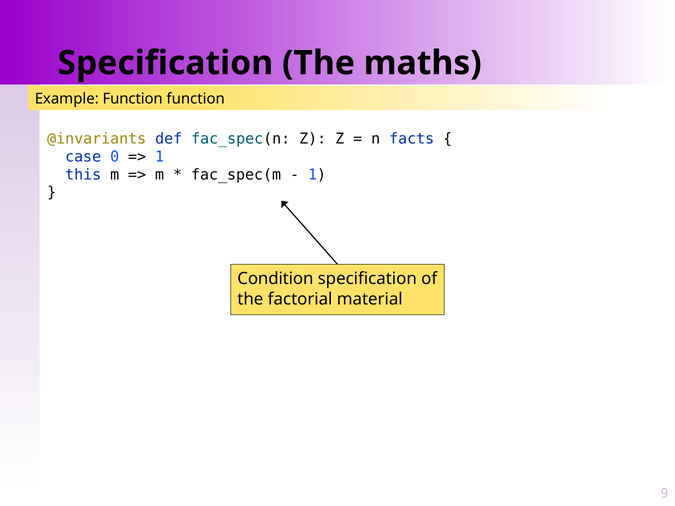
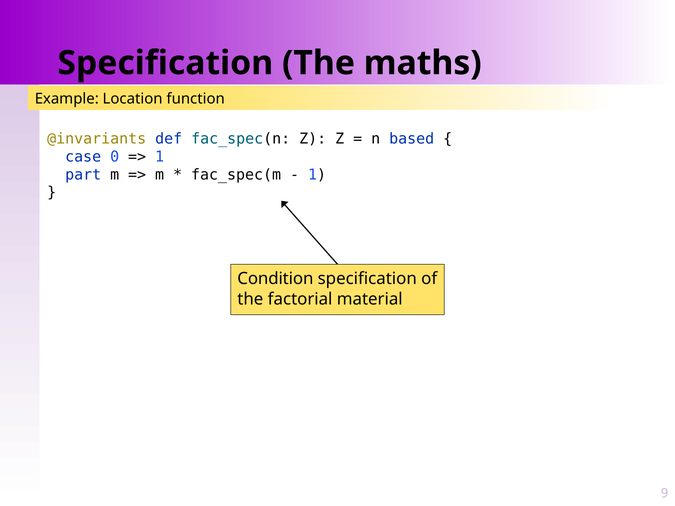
Example Function: Function -> Location (133, 99)
facts: facts -> based (412, 139)
this: this -> part (83, 175)
